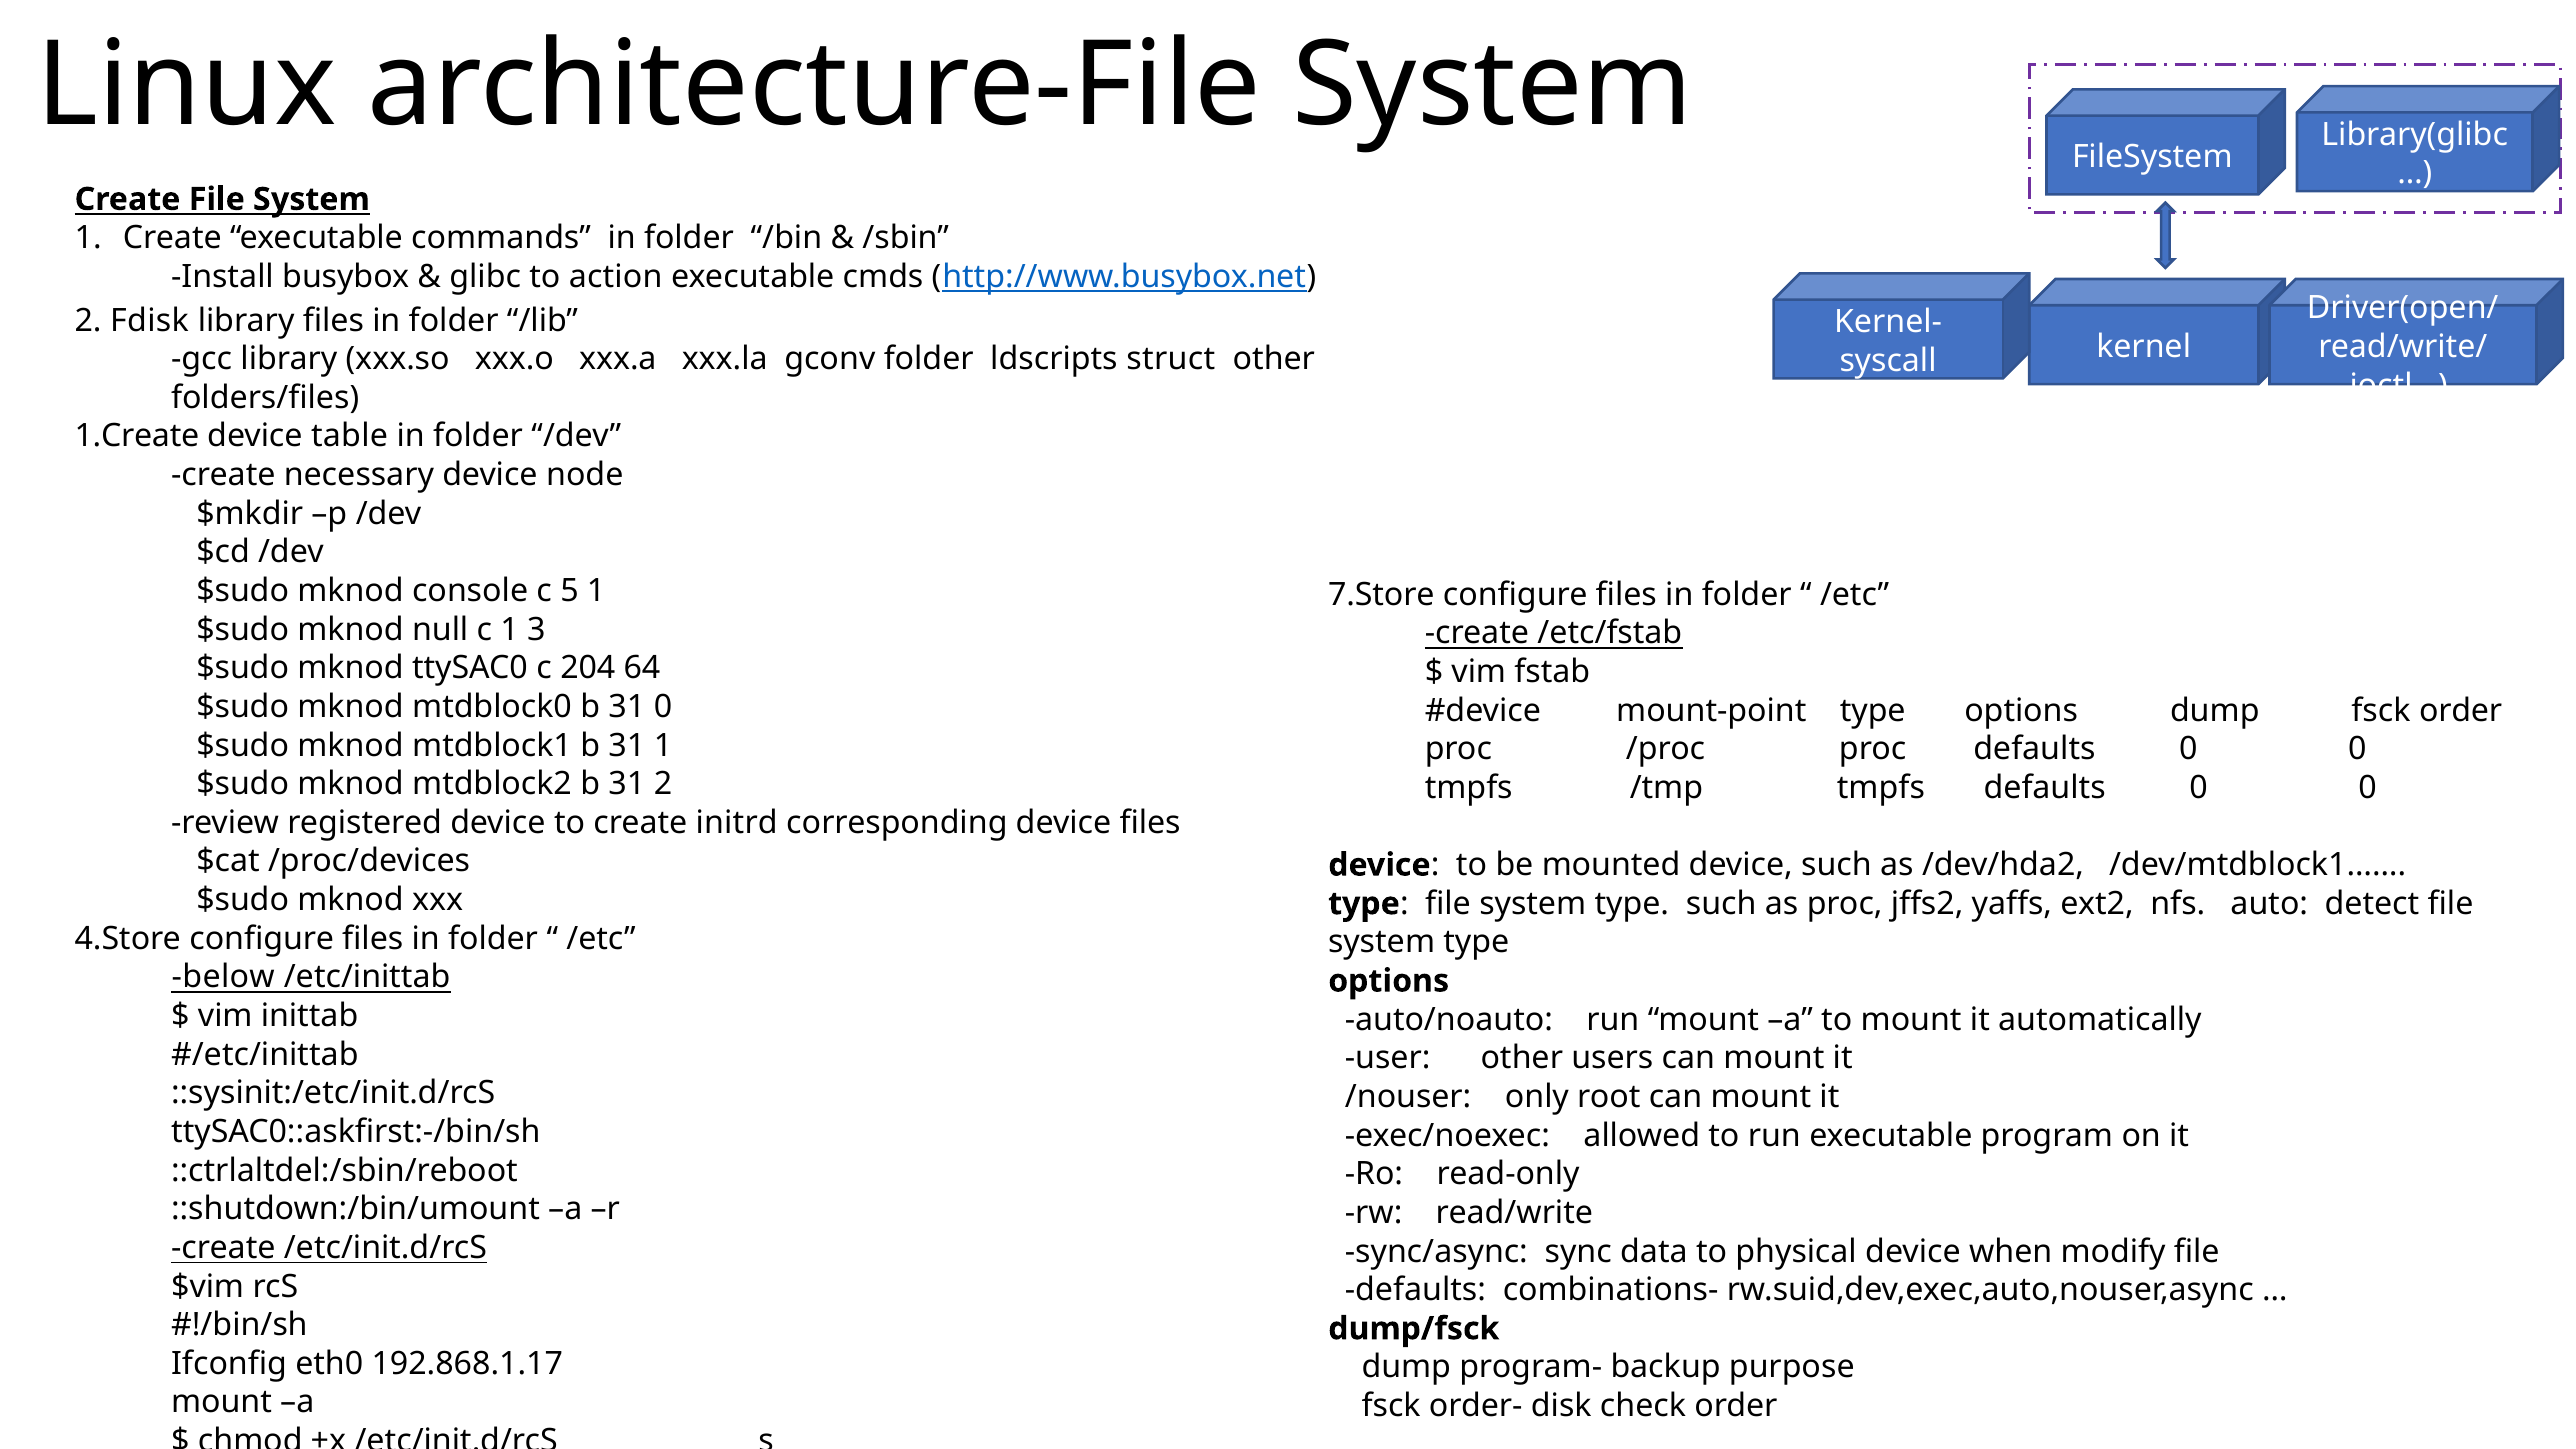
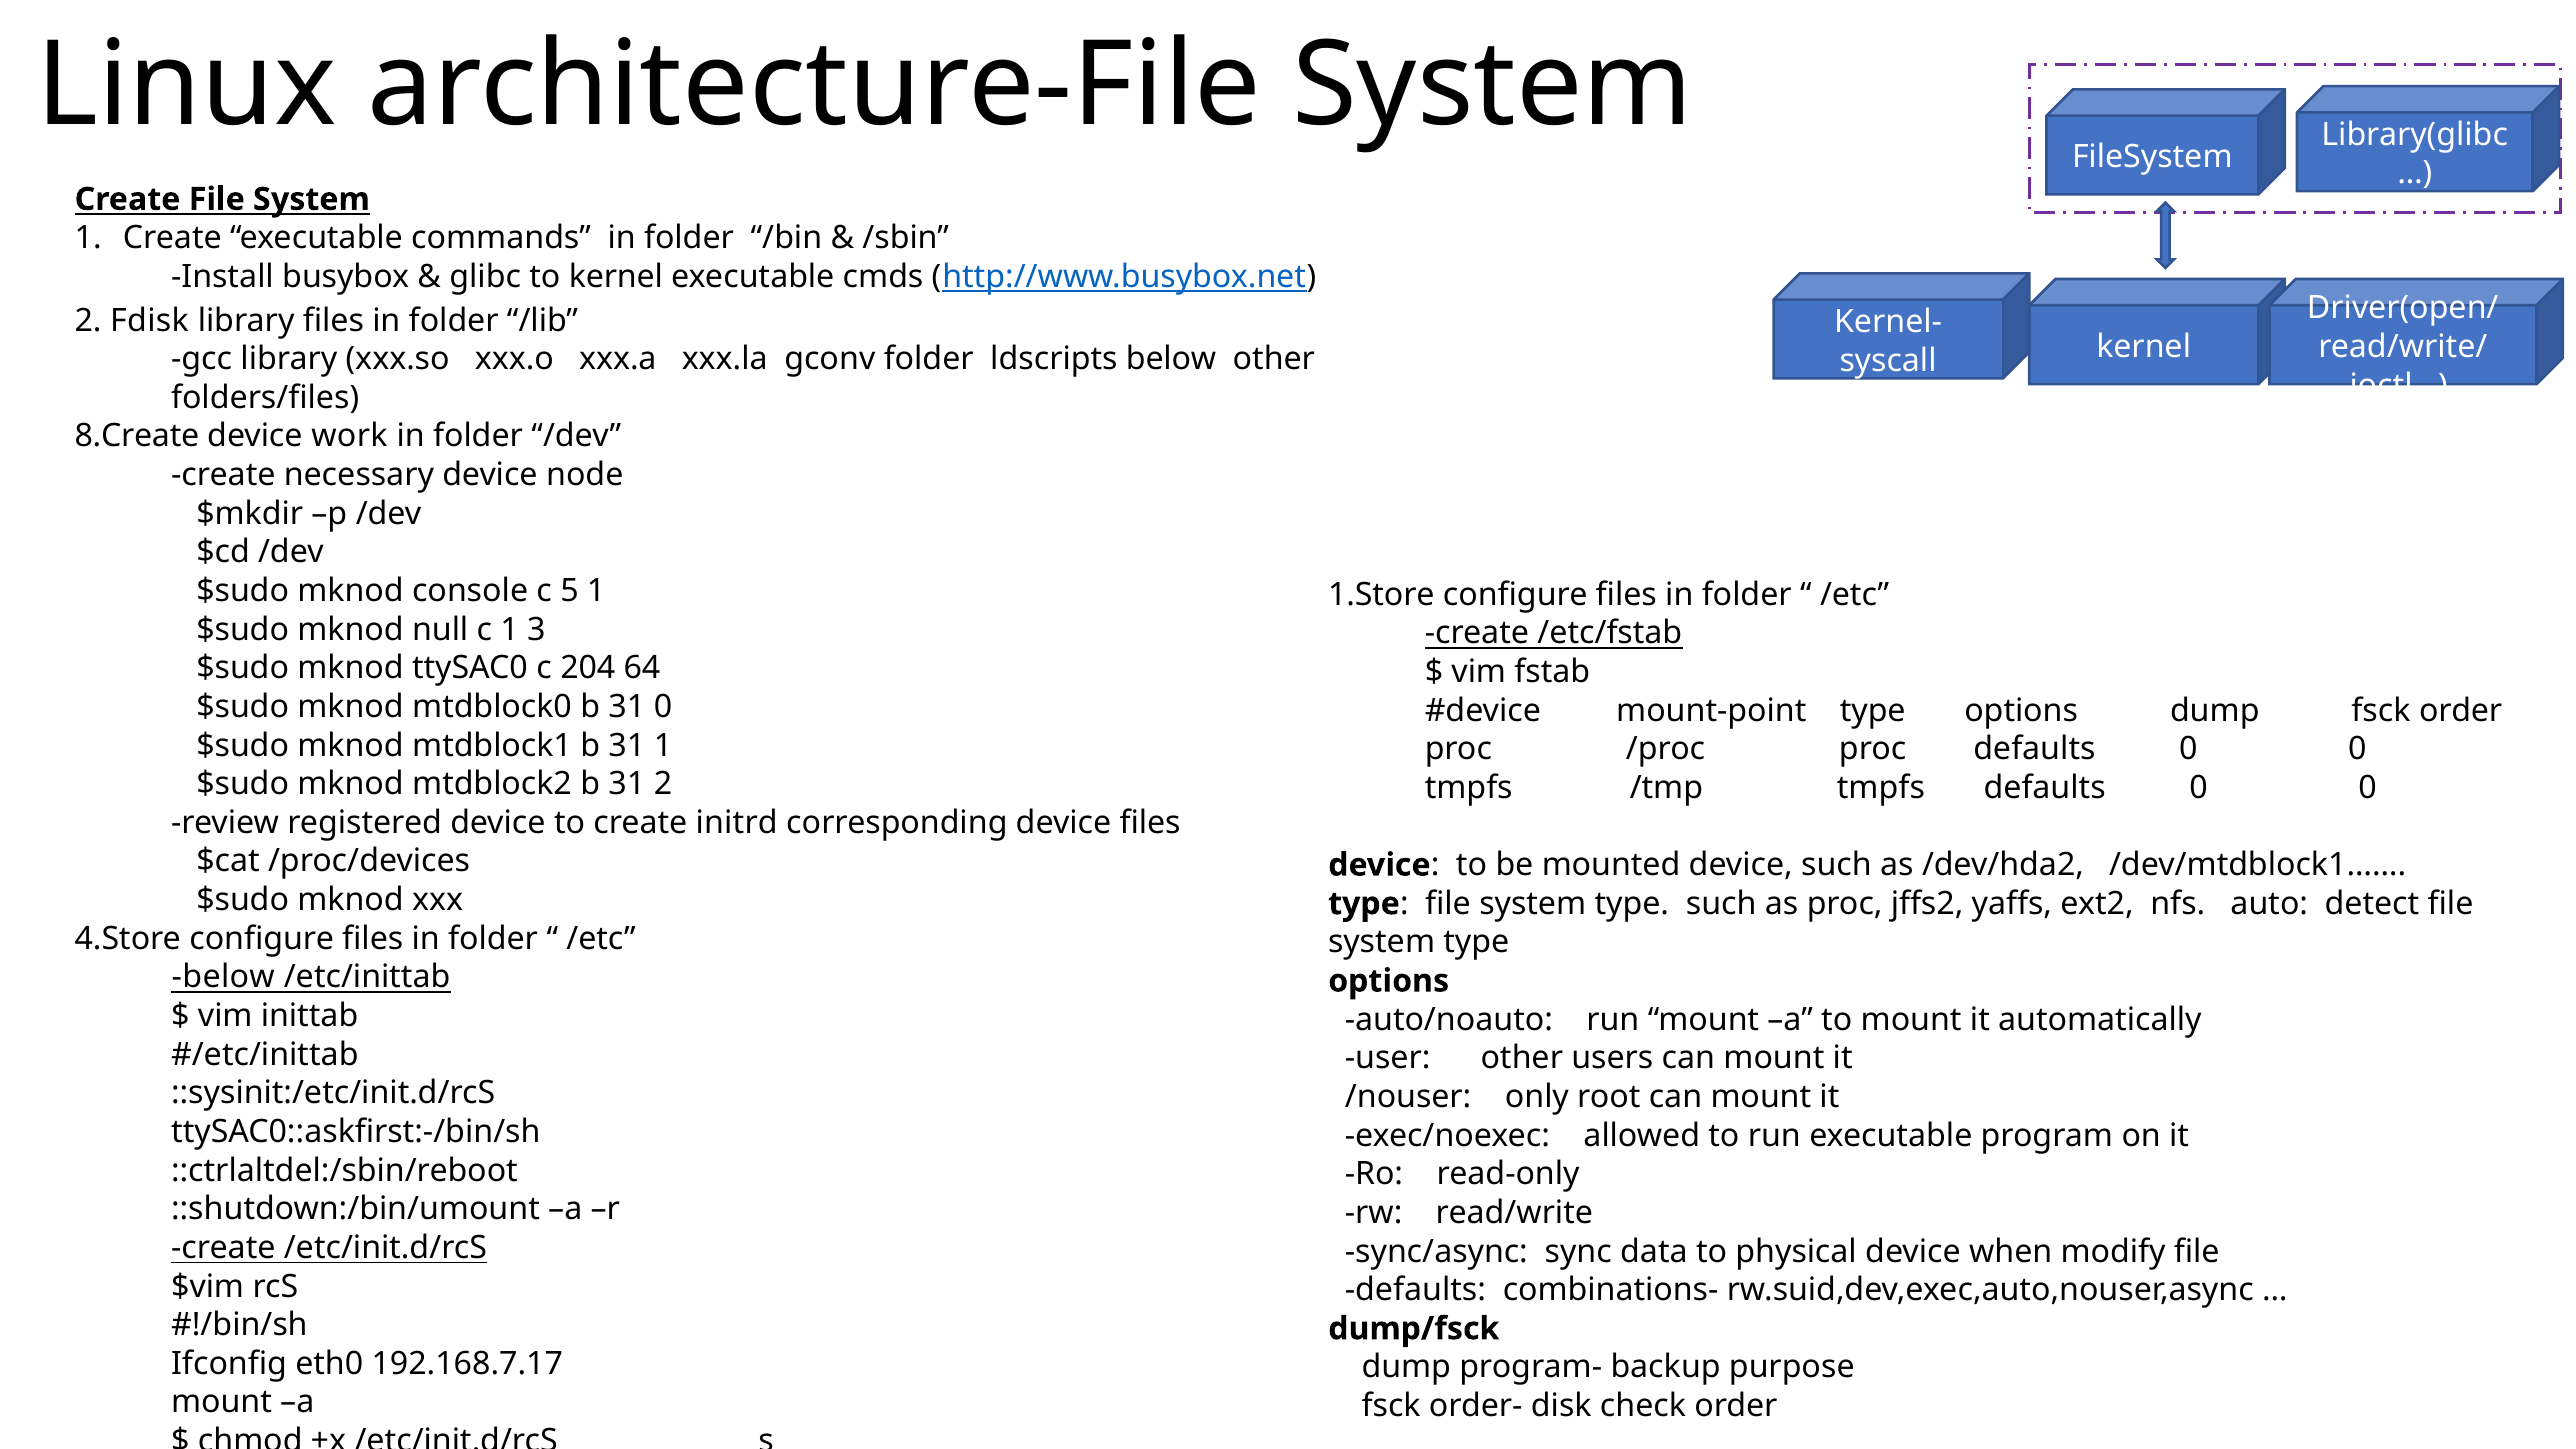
to action: action -> kernel (616, 277)
ldscripts struct: struct -> below (1171, 359)
1.Create: 1.Create -> 8.Create (137, 436)
table: table -> work (349, 436)
7.Store: 7.Store -> 1.Store (1381, 595)
192.868.1.17: 192.868.1.17 -> 192.168.7.17 (467, 1364)
